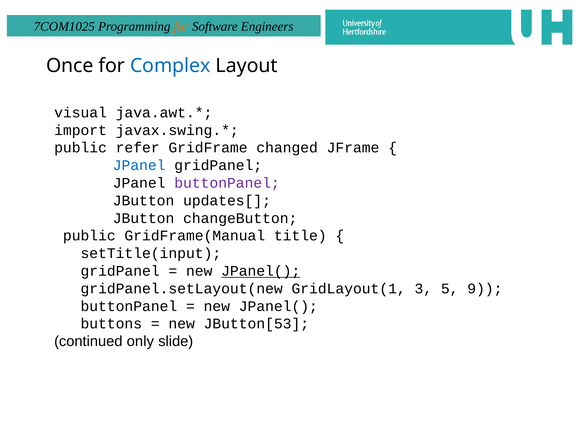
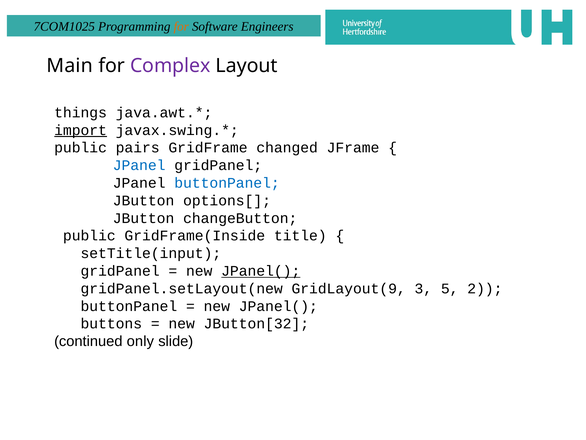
Once: Once -> Main (70, 66)
Complex colour: blue -> purple (170, 66)
visual: visual -> things (81, 112)
import underline: none -> present (81, 130)
refer: refer -> pairs (138, 148)
buttonPanel colour: purple -> blue (227, 183)
updates[: updates[ -> options[ (227, 200)
GridFrame(Manual: GridFrame(Manual -> GridFrame(Inside (195, 236)
GridLayout(1: GridLayout(1 -> GridLayout(9 (349, 288)
9: 9 -> 2 (485, 288)
JButton[53: JButton[53 -> JButton[32 (256, 323)
